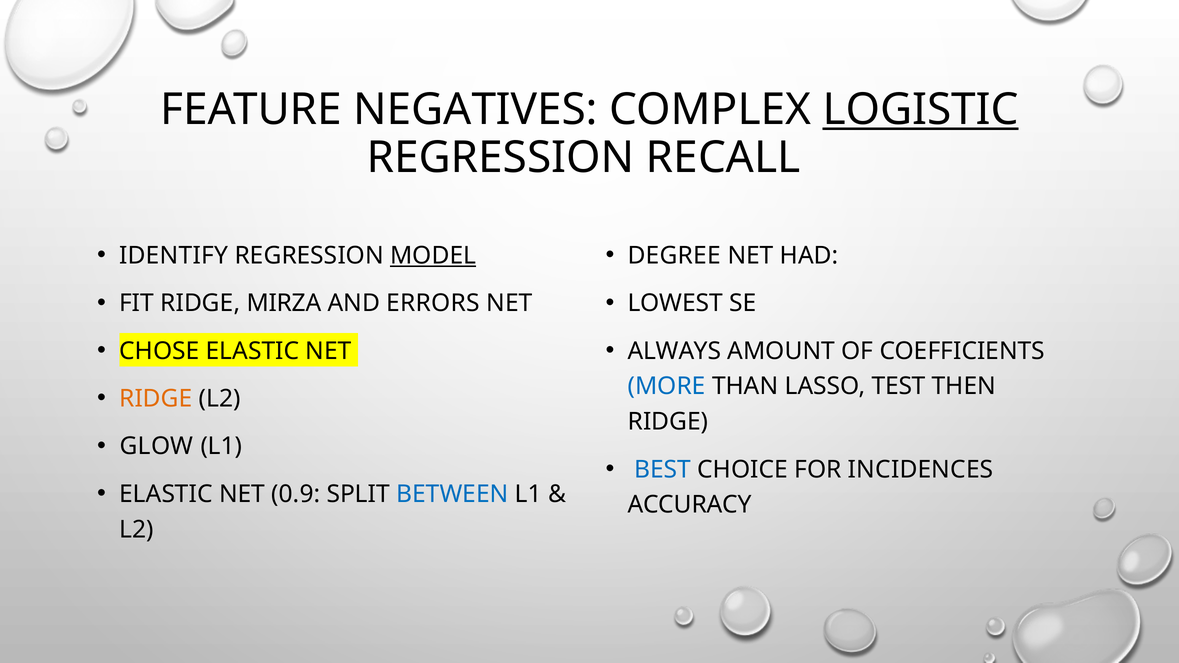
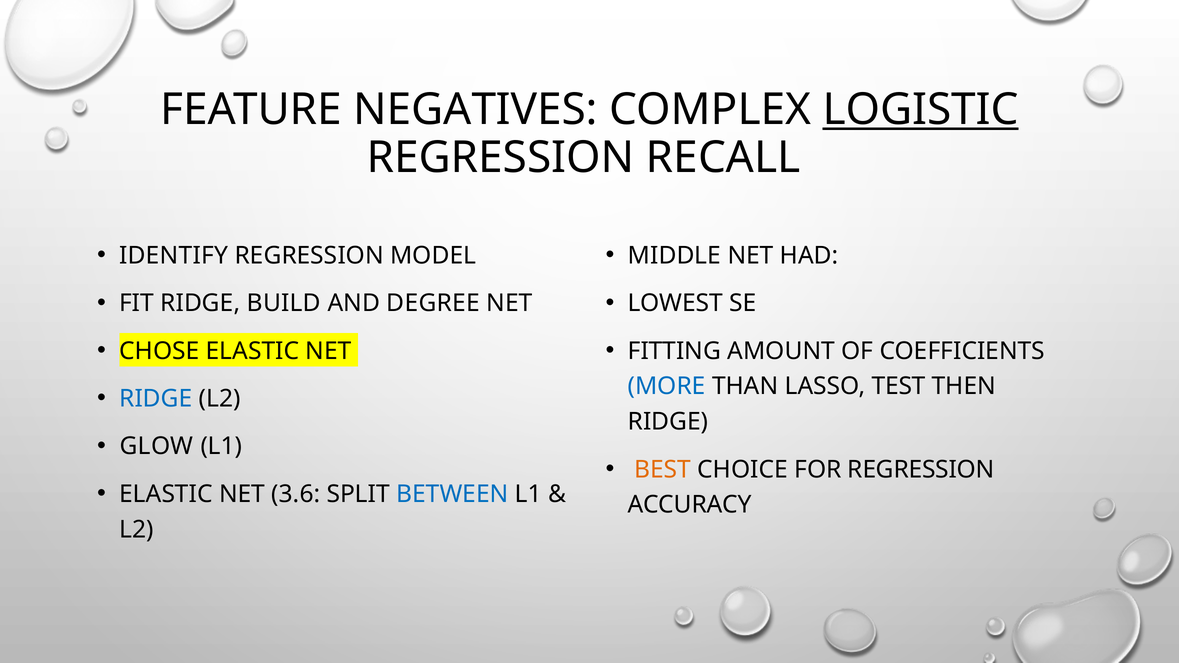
MODEL underline: present -> none (433, 256)
DEGREE: DEGREE -> MIDDLE (674, 256)
MIRZA: MIRZA -> BUILD (284, 303)
ERRORS: ERRORS -> DEGREE (433, 303)
ALWAYS: ALWAYS -> FITTING (674, 351)
RIDGE colour: orange -> blue (156, 399)
BEST colour: blue -> orange (663, 470)
FOR INCIDENCES: INCIDENCES -> REGRESSION (921, 470)
0.9: 0.9 -> 3.6 (296, 494)
